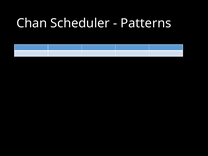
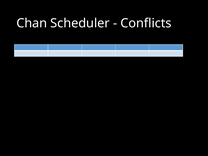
Patterns: Patterns -> Conflicts (146, 23)
